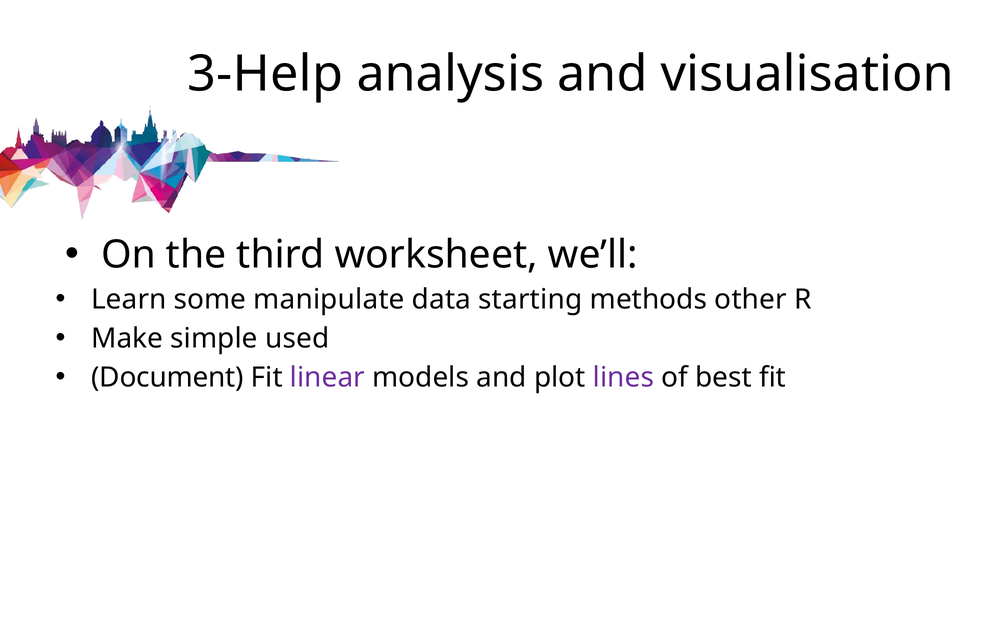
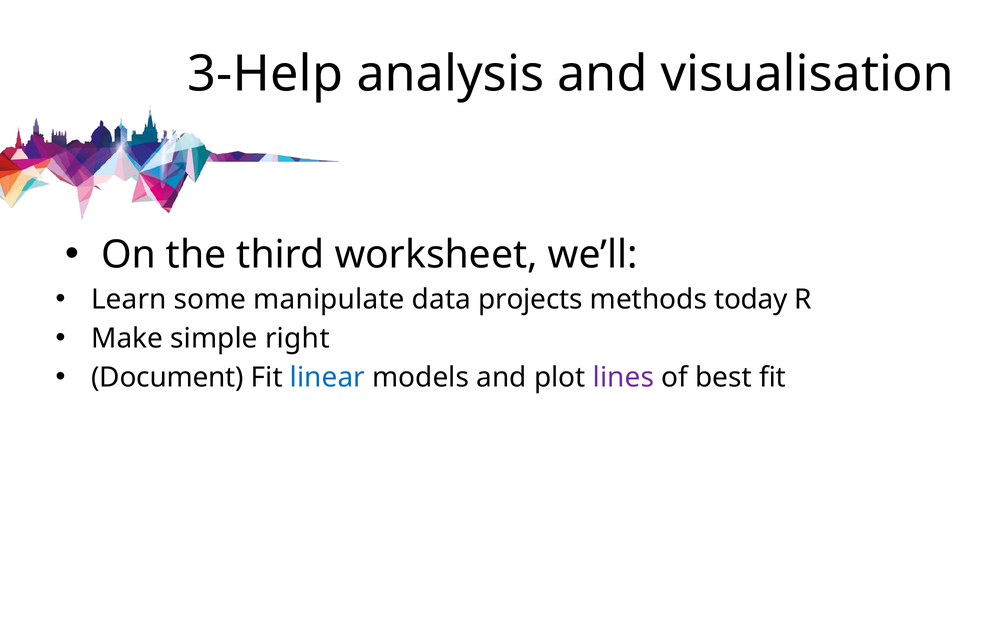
starting: starting -> projects (530, 300)
other: other -> today (751, 300)
used: used -> right (297, 339)
linear colour: purple -> blue (327, 377)
